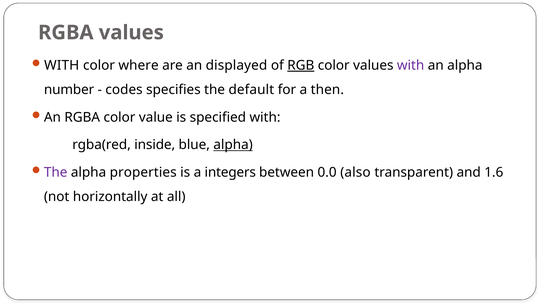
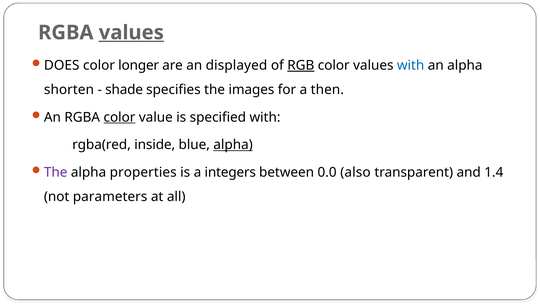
values underline: none -> present (131, 33)
WITH: WITH -> DOES (62, 65)
where: where -> longer (139, 65)
with colour: purple -> blue (411, 65)
number: number -> shorten (69, 90)
codes: codes -> shade (124, 90)
default: default -> images (251, 90)
color underline: none -> present (119, 117)
1.6: 1.6 -> 1.4 (494, 172)
horizontally: horizontally -> parameters (110, 197)
